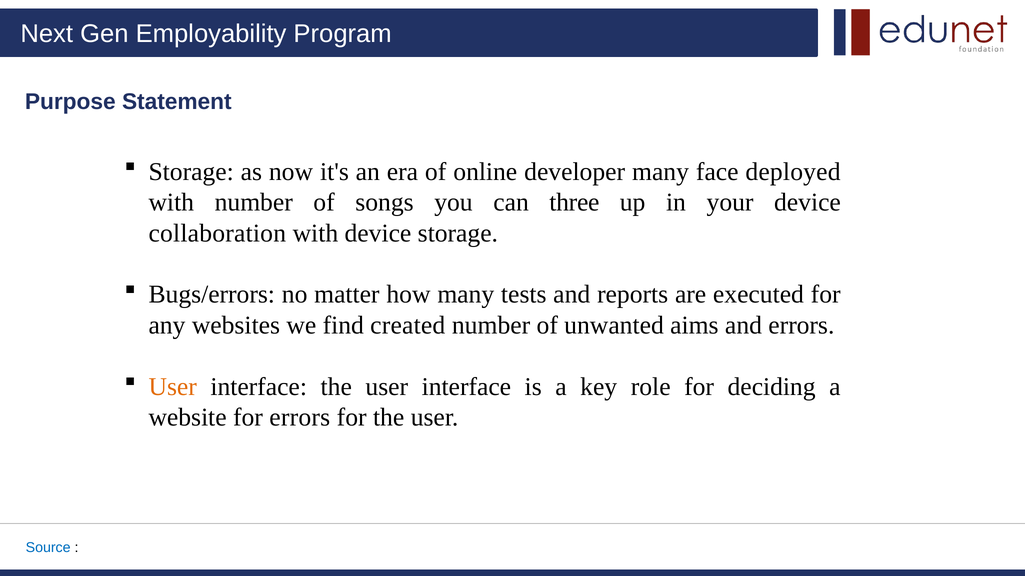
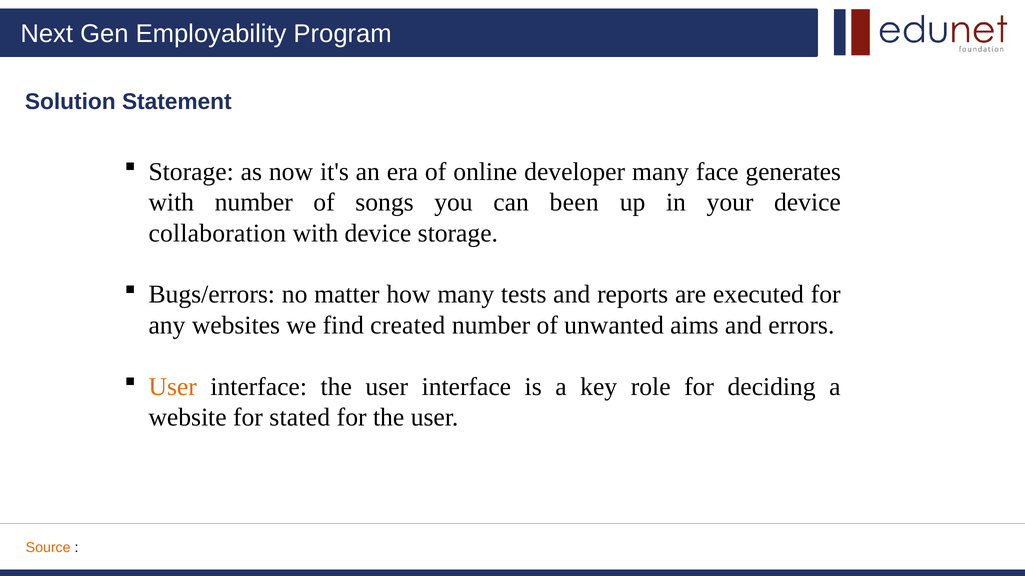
Purpose: Purpose -> Solution (70, 102)
deployed: deployed -> generates (793, 172)
three: three -> been (574, 203)
for errors: errors -> stated (300, 418)
Source colour: blue -> orange (48, 548)
